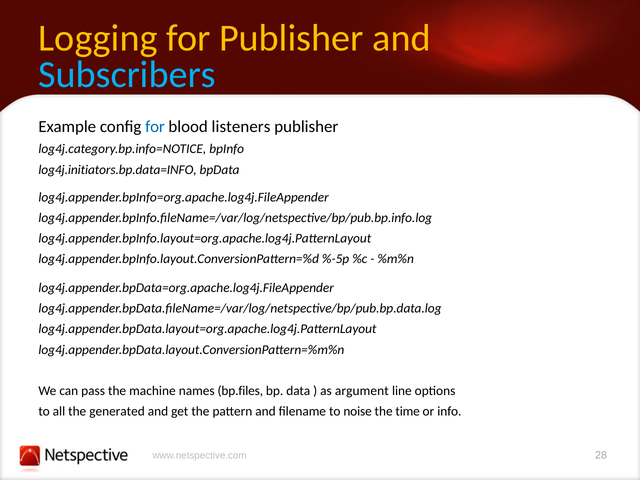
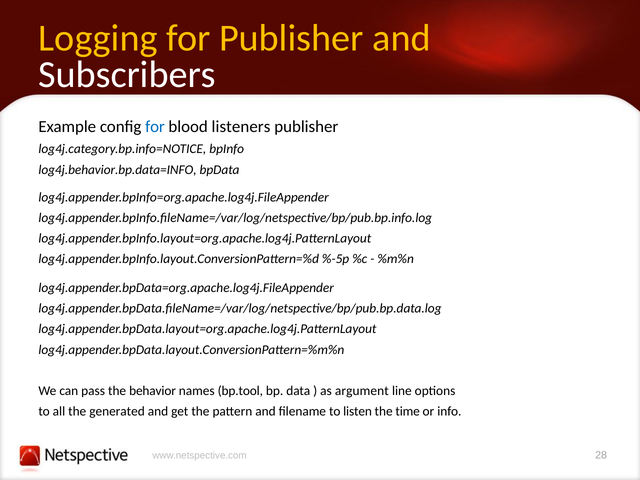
Subscribers colour: light blue -> white (127, 75)
log4j.initiators.bp.data=INFO: log4j.initiators.bp.data=INFO -> log4j.behavior.bp.data=INFO (117, 170)
machine: machine -> behavior (153, 391)
bp.files: bp.files -> bp.tool (240, 391)
noise: noise -> listen (358, 411)
